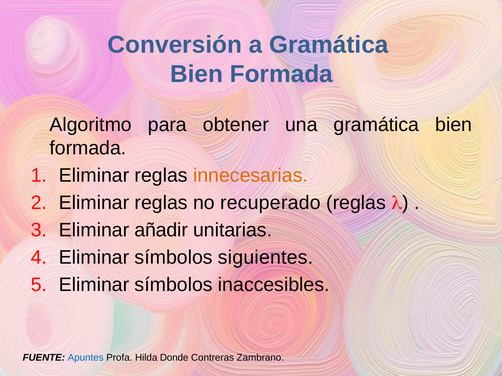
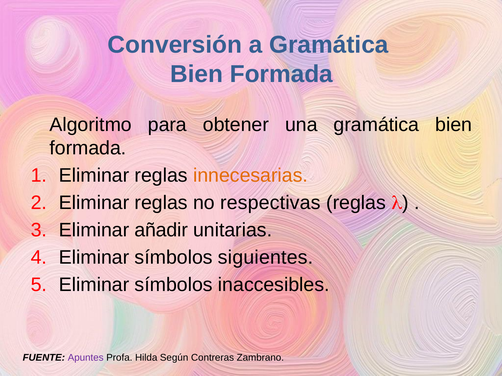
recuperado: recuperado -> respectivas (270, 203)
Apuntes colour: blue -> purple (86, 358)
Donde: Donde -> Según (174, 358)
